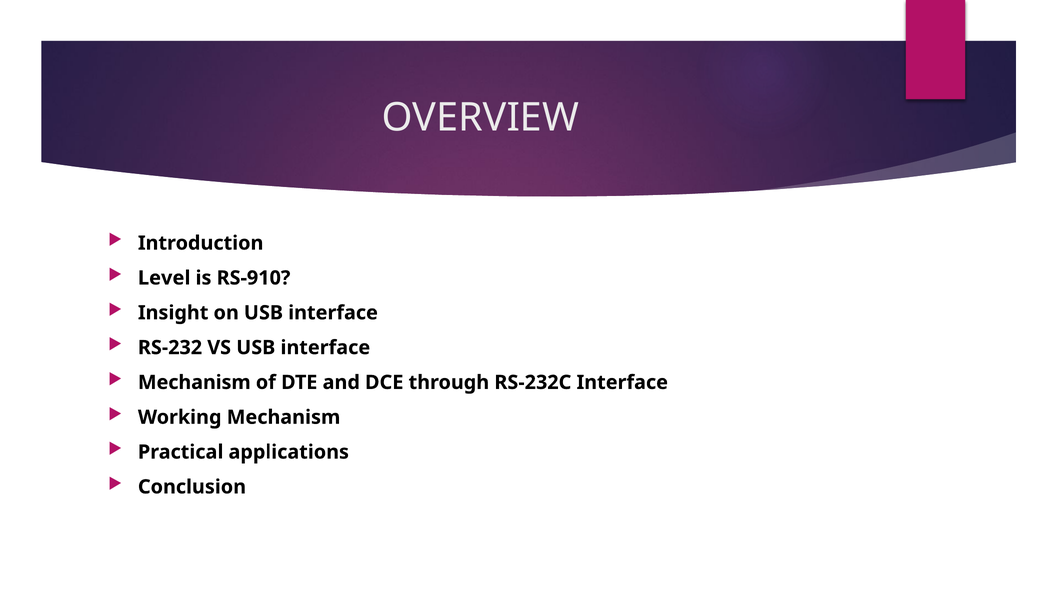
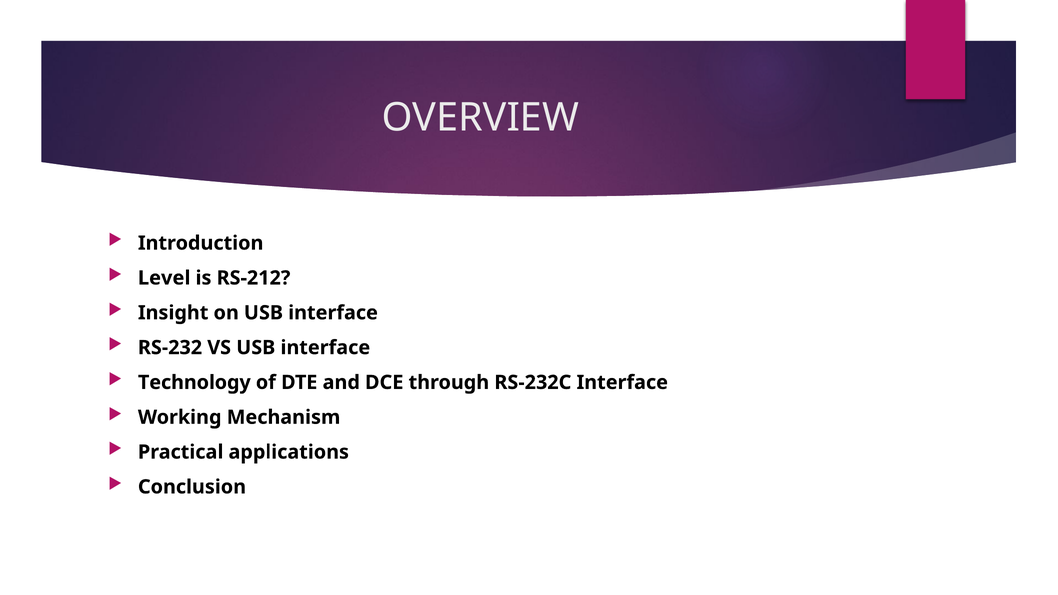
RS-910: RS-910 -> RS-212 (253, 278)
Mechanism: Mechanism -> Technology (194, 383)
